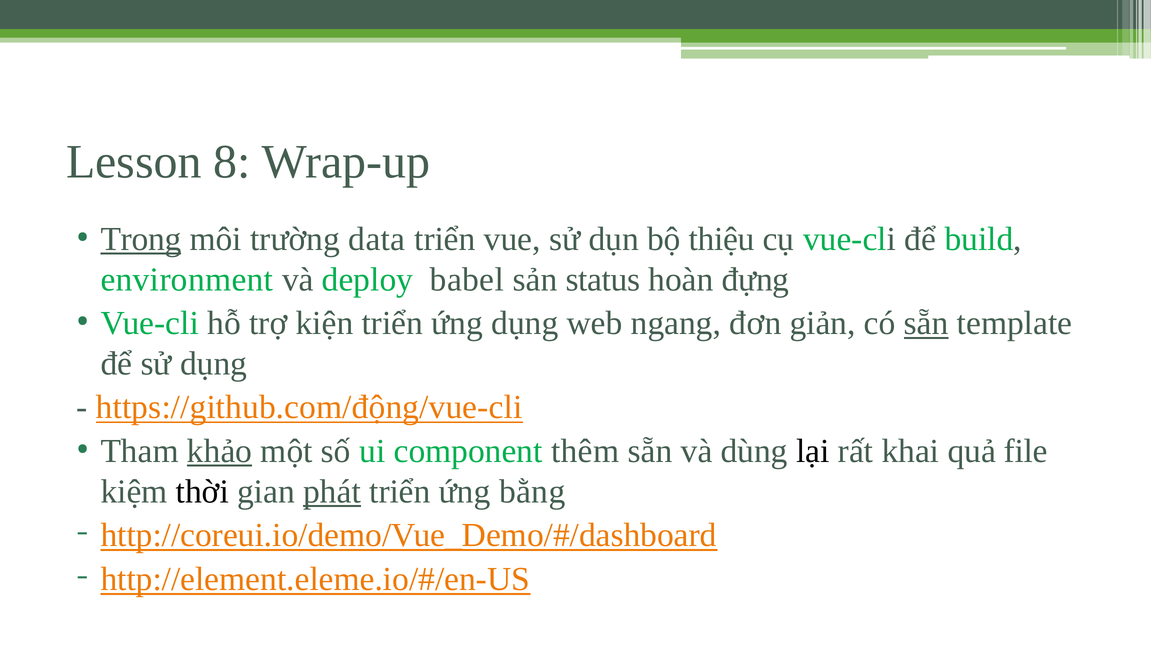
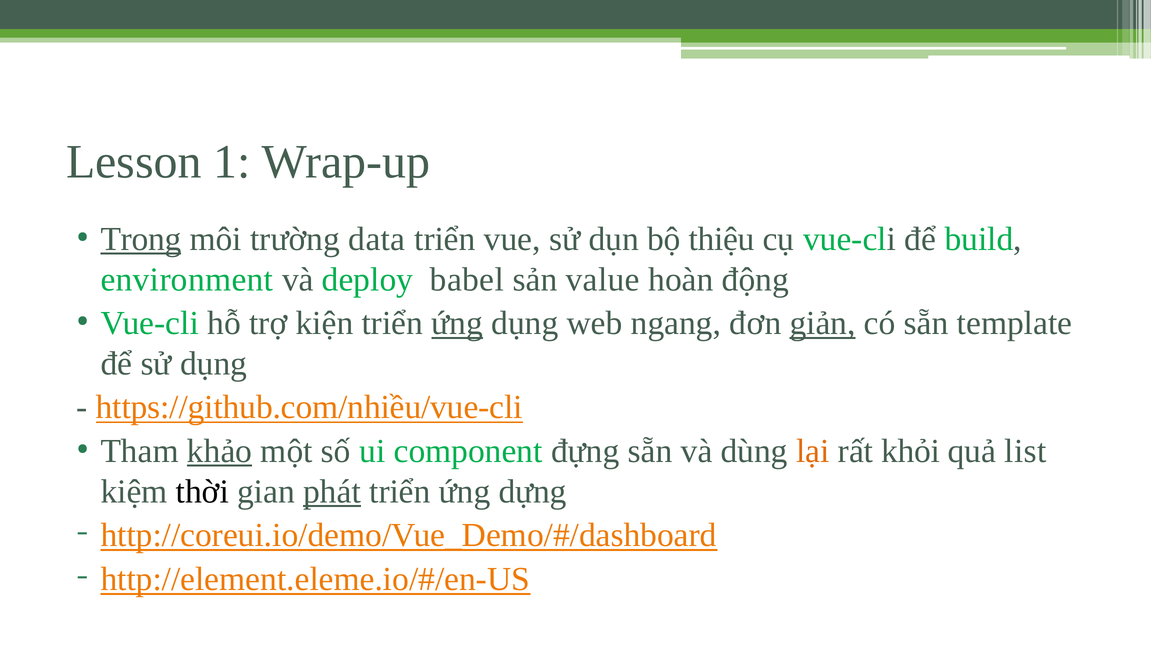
8: 8 -> 1 (232, 162)
status: status -> value (603, 279)
đựng: đựng -> động (755, 279)
ứng underline: none -> present (457, 323)
giản underline: none -> present (823, 323)
sẵn underline: present -> none (926, 323)
https://github.com/động/vue-cli: https://github.com/động/vue-cli -> https://github.com/nhiều/vue-cli (309, 407)
thêm: thêm -> đựng (585, 451)
lại colour: black -> orange (813, 451)
khai: khai -> khỏi (911, 451)
file: file -> list (1025, 451)
bằng: bằng -> dựng (533, 491)
